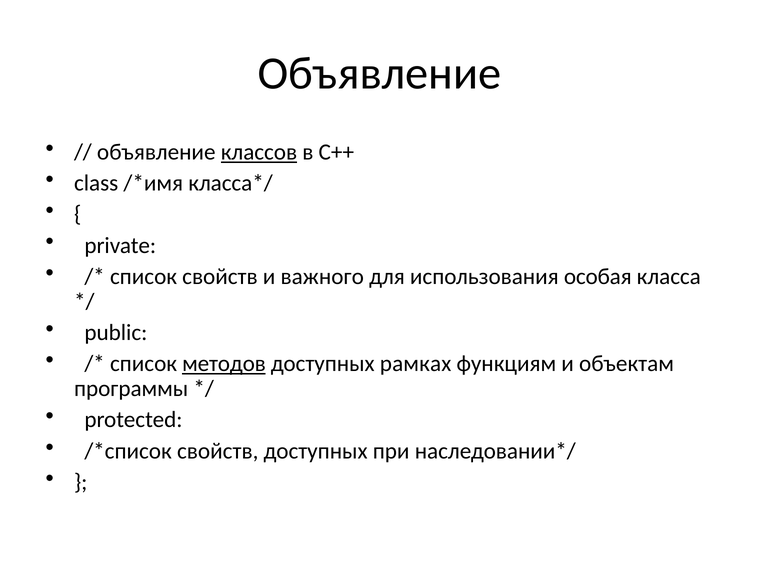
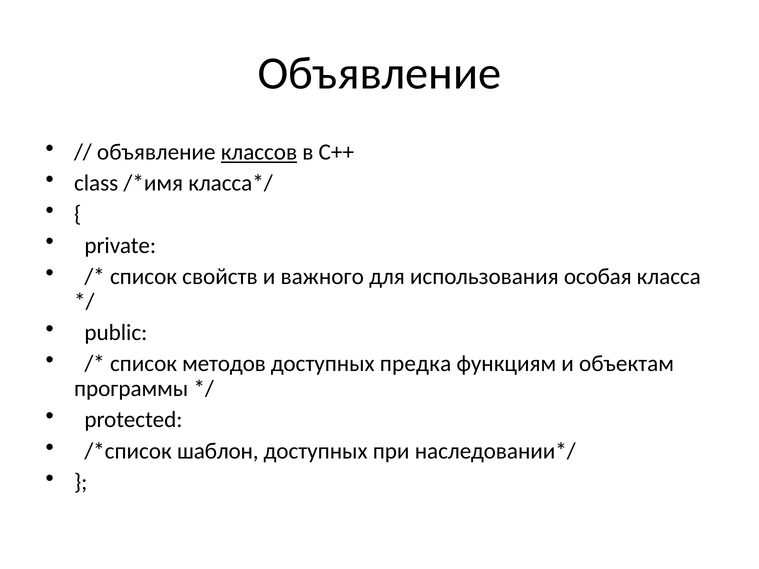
методов underline: present -> none (224, 364)
рамках: рамках -> предка (416, 364)
свойств: свойств -> шаблон (218, 451)
